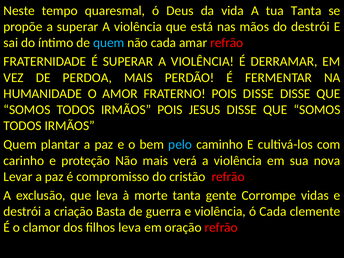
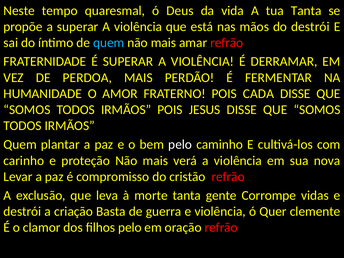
cada: cada -> mais (163, 43)
POIS DISSE: DISSE -> CADA (258, 94)
pelo colour: light blue -> white (180, 145)
ó Cada: Cada -> Quer (273, 211)
filhos leva: leva -> pelo (130, 228)
